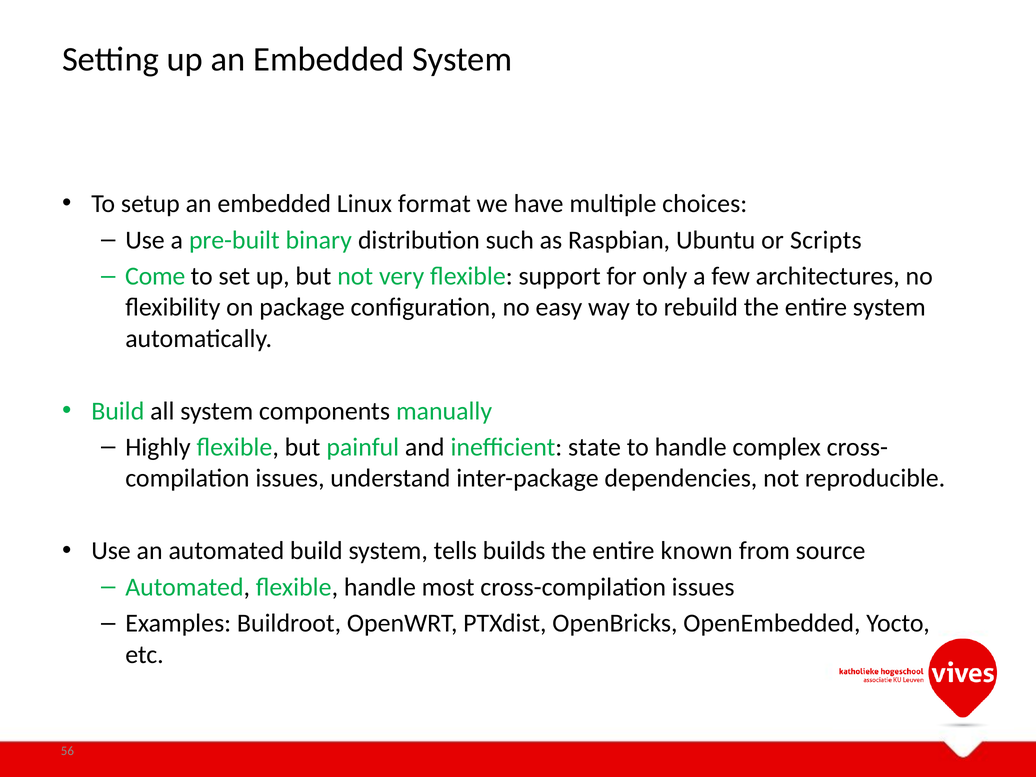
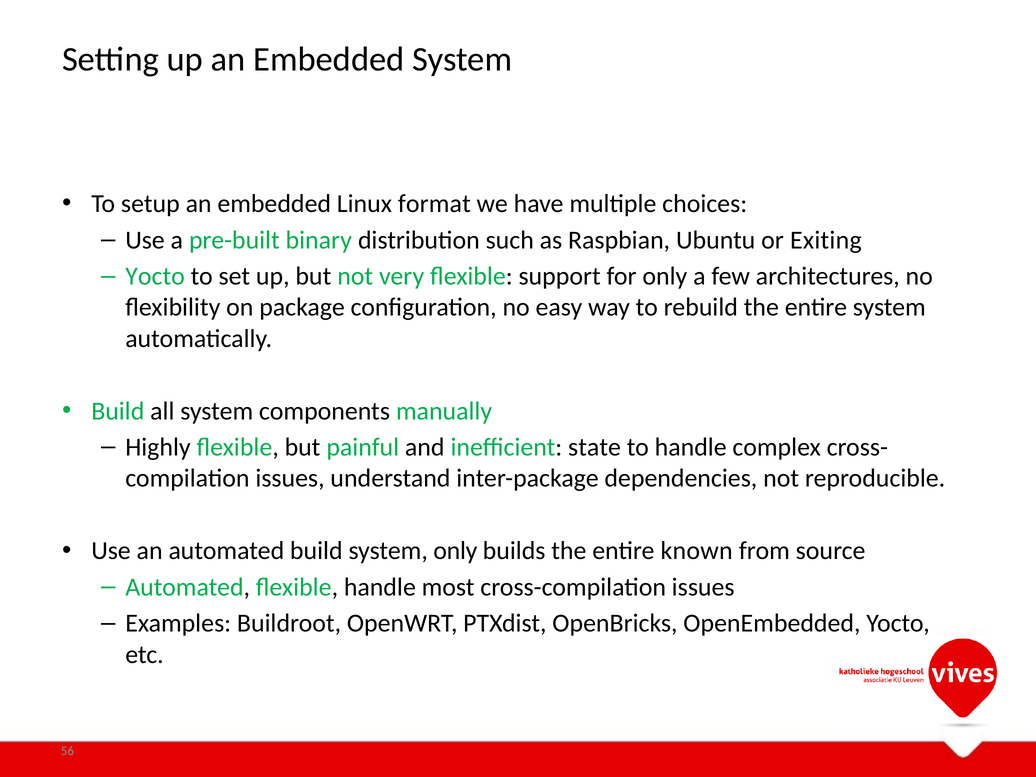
Scripts: Scripts -> Exiting (826, 240)
Come: Come -> Yocto (155, 276)
system tells: tells -> only (455, 551)
